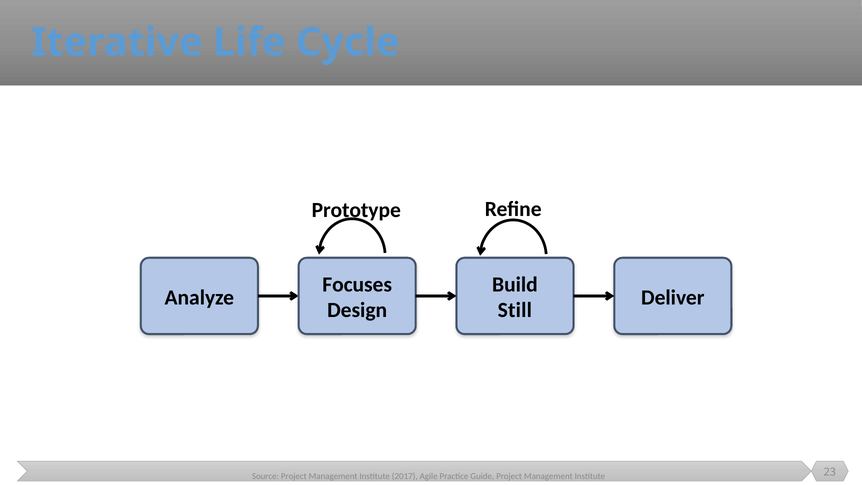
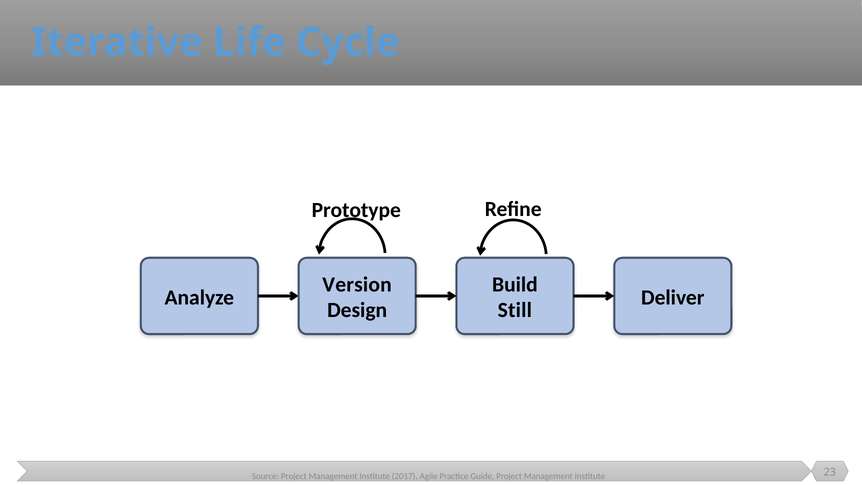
Focuses: Focuses -> Version (357, 284)
